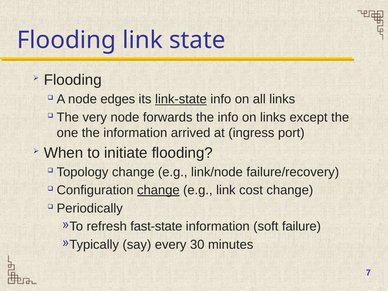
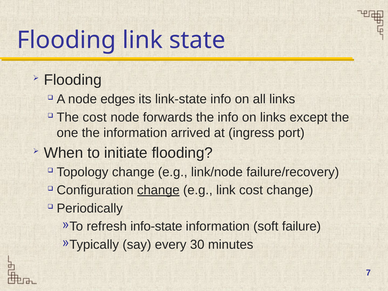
link-state underline: present -> none (181, 99)
The very: very -> cost (95, 117)
fast-state: fast-state -> info-state (156, 226)
